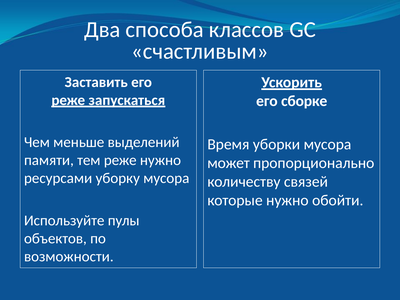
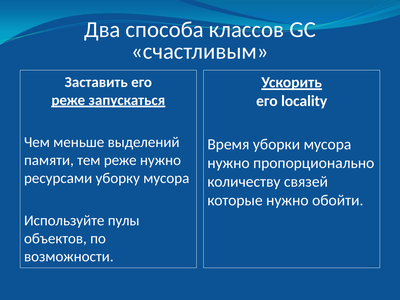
сборке: сборке -> locality (304, 101)
может: может -> нужно (228, 163)
